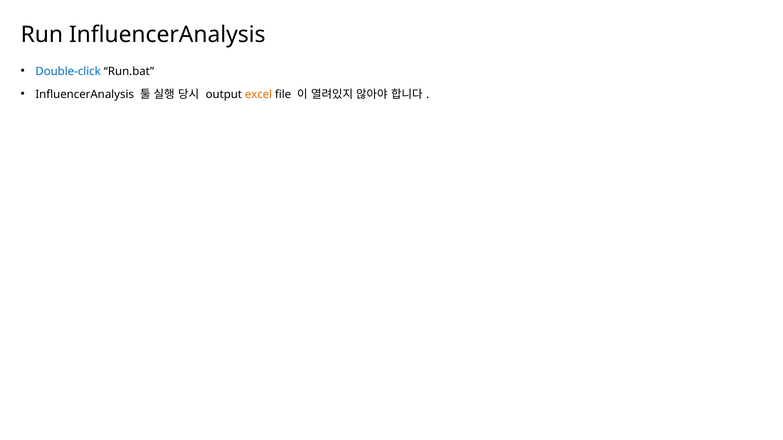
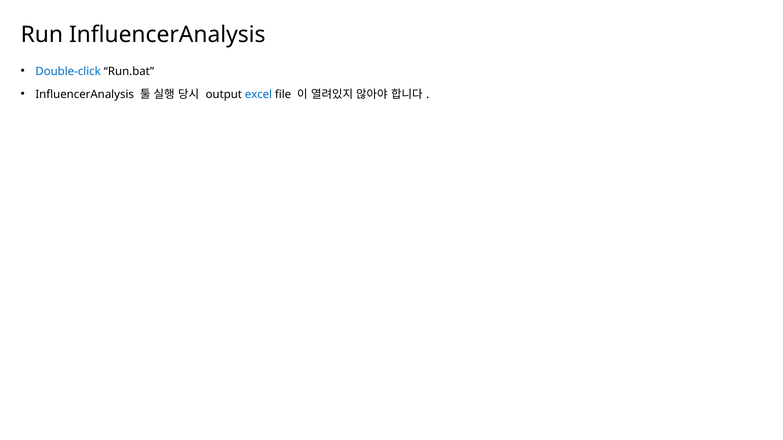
excel colour: orange -> blue (259, 95)
